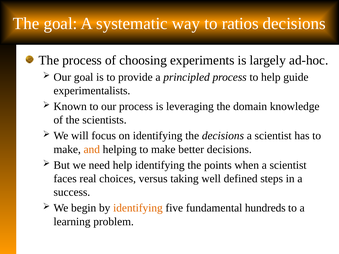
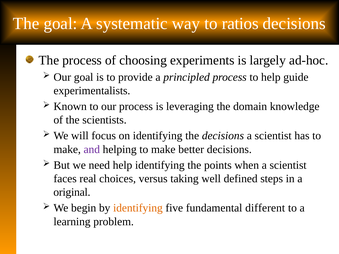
and colour: orange -> purple (92, 149)
success: success -> original (72, 192)
hundreds: hundreds -> different (265, 208)
